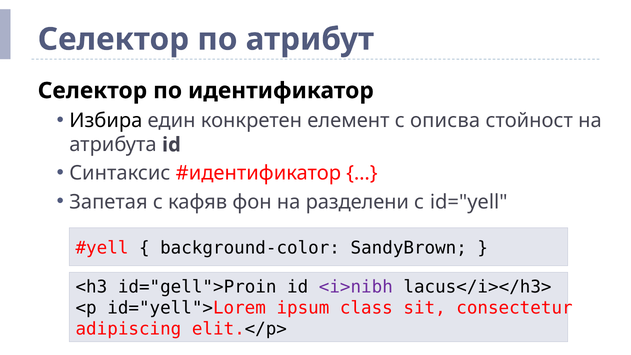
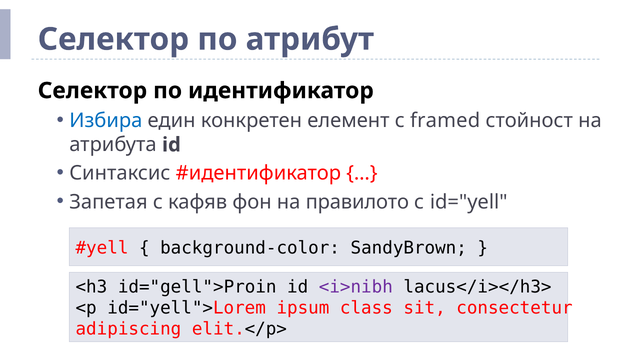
Избира colour: black -> blue (106, 121)
описва: описва -> framed (445, 121)
разделени: разделени -> правилото (357, 202)
